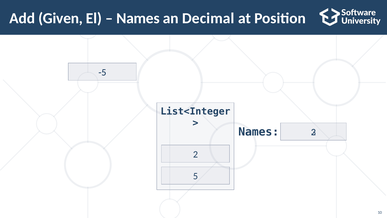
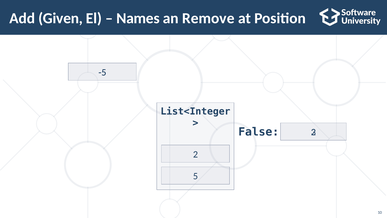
Decimal: Decimal -> Remove (208, 18)
Names: Names -> False (259, 132)
